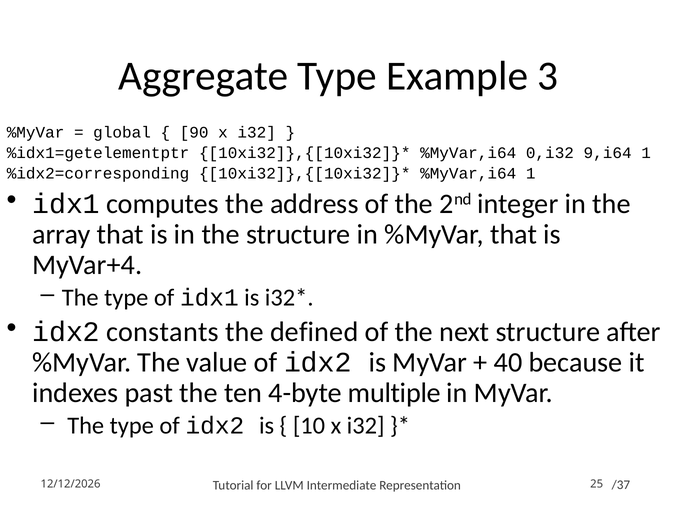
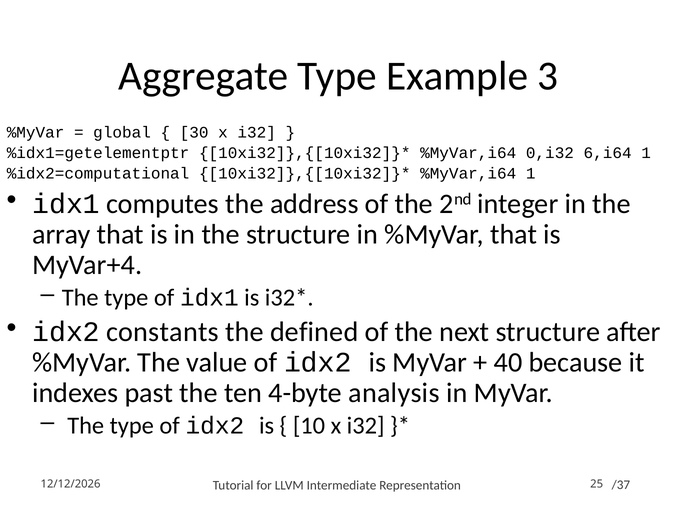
90: 90 -> 30 (194, 133)
9,i64: 9,i64 -> 6,i64 (608, 153)
%idx2=corresponding: %idx2=corresponding -> %idx2=computational (98, 173)
multiple: multiple -> analysis (394, 393)
